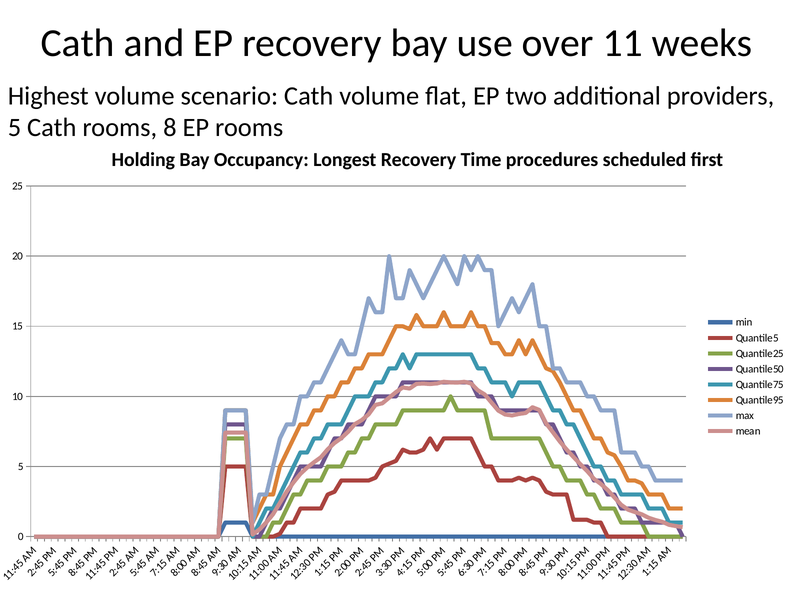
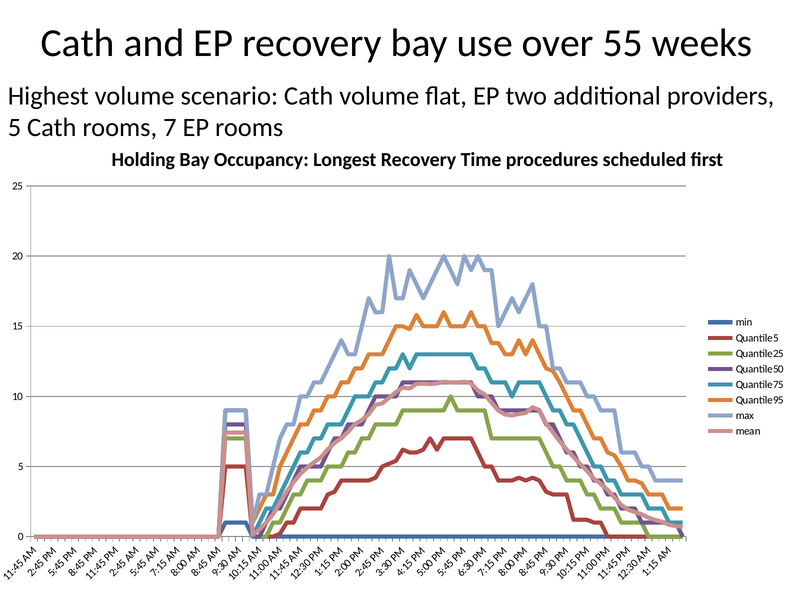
11: 11 -> 55 (623, 43)
rooms 8: 8 -> 7 (170, 128)
